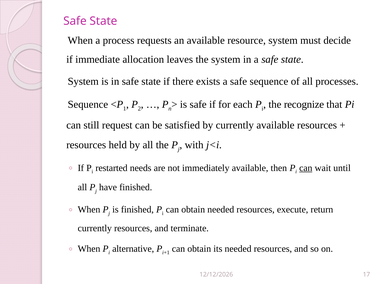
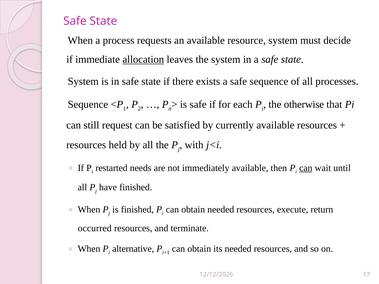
allocation underline: none -> present (143, 59)
recognize: recognize -> otherwise (304, 105)
currently: currently -> occurred (95, 228)
